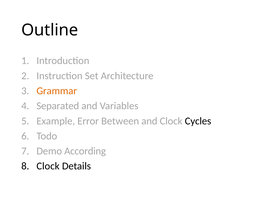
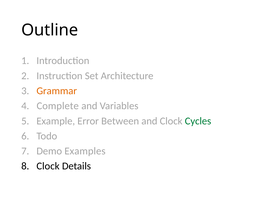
Separated: Separated -> Complete (58, 106)
Cycles colour: black -> green (198, 121)
According: According -> Examples (85, 151)
